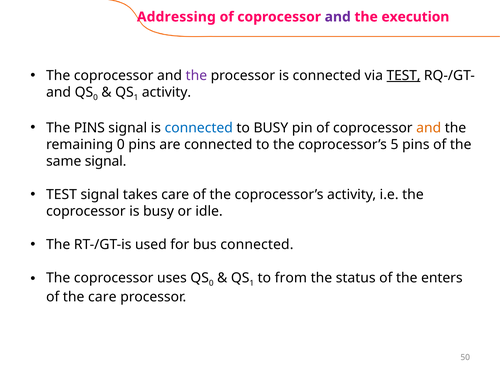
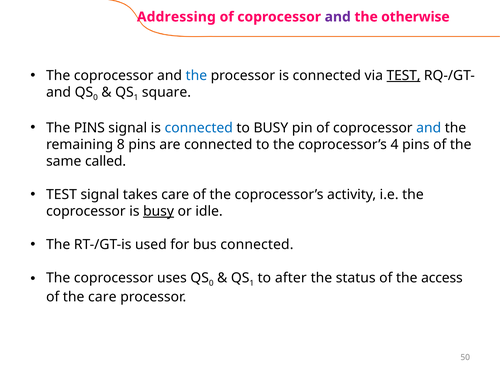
execution: execution -> otherwise (415, 17)
the colour: purple -> blue (196, 76)
activity: activity -> square (166, 92)
and colour: orange -> blue (429, 128)
remaining 0: 0 -> 8 (121, 145)
5: 5 -> 4 (395, 145)
same signal: signal -> called (106, 161)
busy underline: none -> present (159, 211)
from: from -> after (291, 278)
enters: enters -> access (442, 278)
